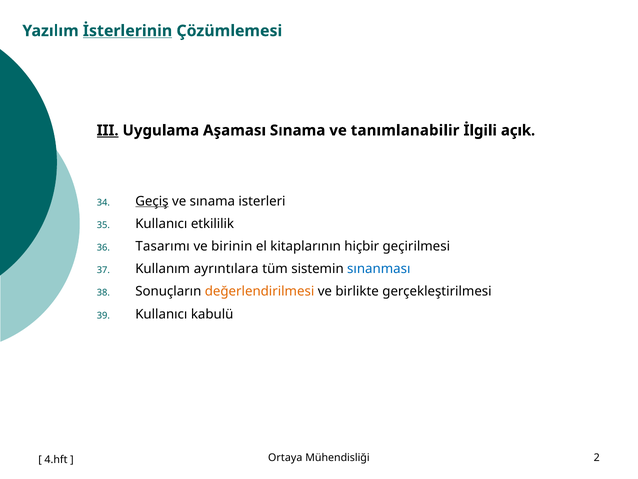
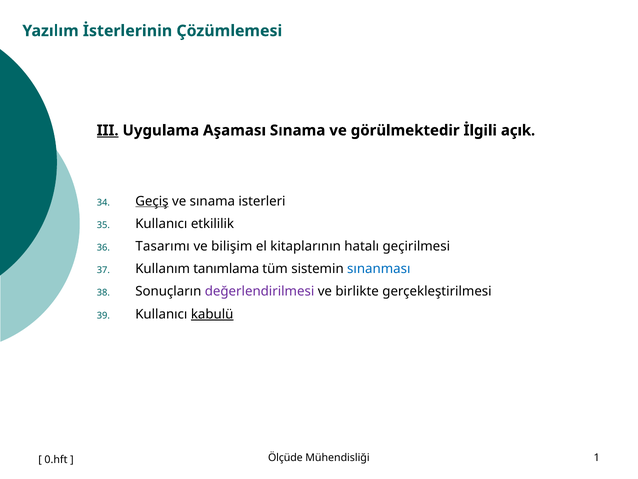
İsterlerinin underline: present -> none (127, 31)
tanımlanabilir: tanımlanabilir -> görülmektedir (405, 130)
birinin: birinin -> bilişim (232, 246)
hiçbir: hiçbir -> hatalı (362, 246)
ayrıntılara: ayrıntılara -> tanımlama (226, 269)
değerlendirilmesi colour: orange -> purple (260, 291)
kabulü underline: none -> present (212, 314)
Ortaya: Ortaya -> Ölçüde (285, 457)
2: 2 -> 1 (597, 457)
4.hft: 4.hft -> 0.hft (56, 459)
